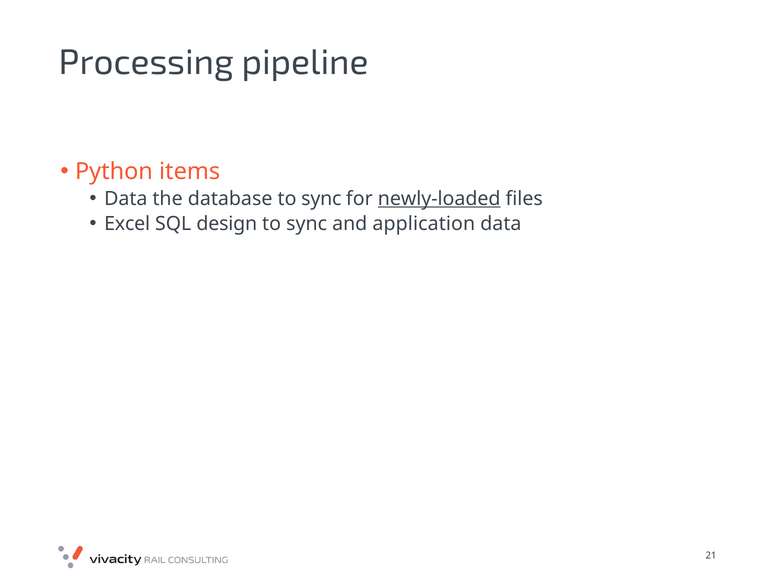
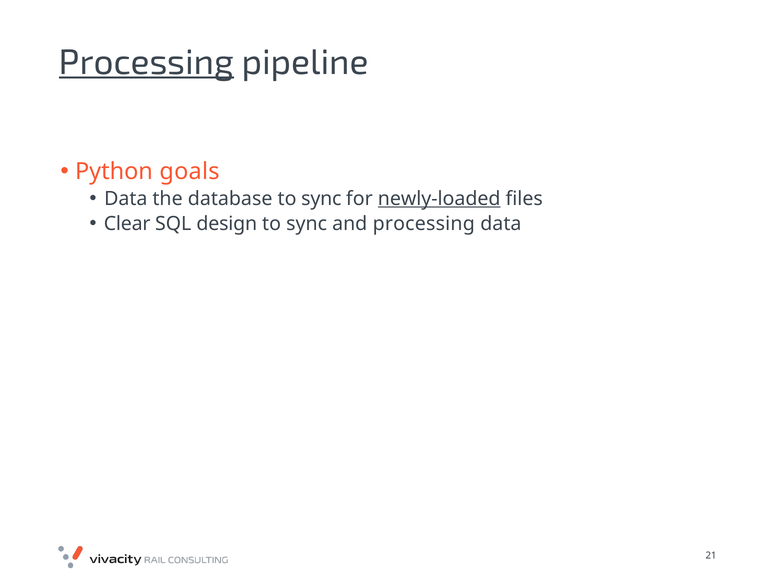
Processing underline: none -> present (146, 62)
items: items -> goals (190, 171)
Excel: Excel -> Clear (127, 224)
and application: application -> processing (424, 224)
